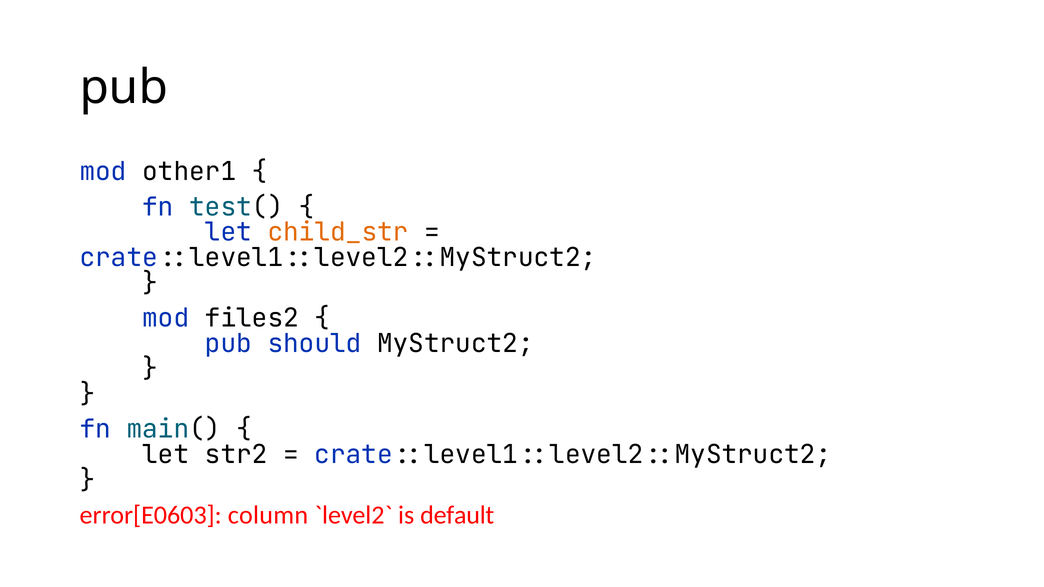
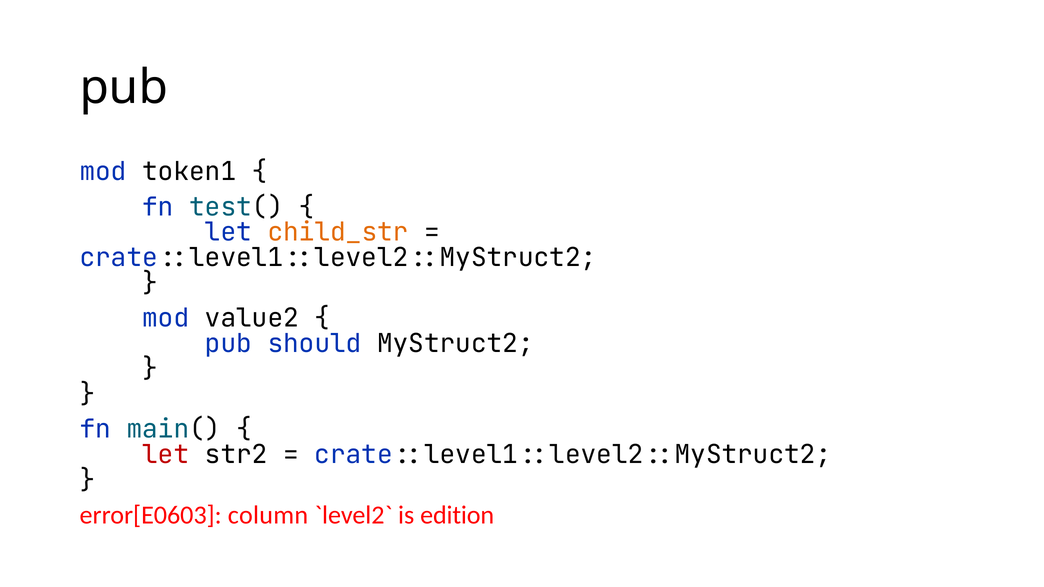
other1: other1 -> token1 (189, 172)
files2: files2 -> value2 (252, 318)
let colour: black -> red (166, 455)
default: default -> edition (457, 515)
